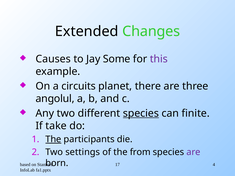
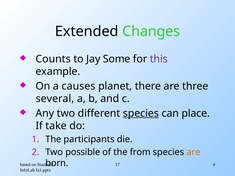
Causes: Causes -> Counts (53, 59)
circuits: circuits -> causes (78, 86)
angolul: angolul -> several (55, 99)
finite: finite -> place (196, 113)
The underline: present -> none (53, 139)
settings: settings -> possible (83, 152)
are colour: purple -> orange (193, 152)
